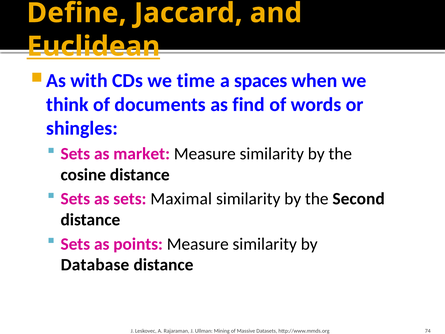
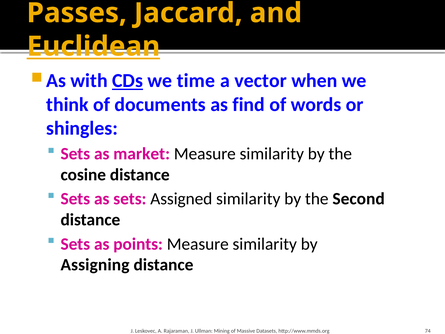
Define: Define -> Passes (77, 13)
CDs underline: none -> present (128, 81)
spaces: spaces -> vector (261, 81)
Maximal: Maximal -> Assigned (181, 199)
Database: Database -> Assigning (95, 265)
